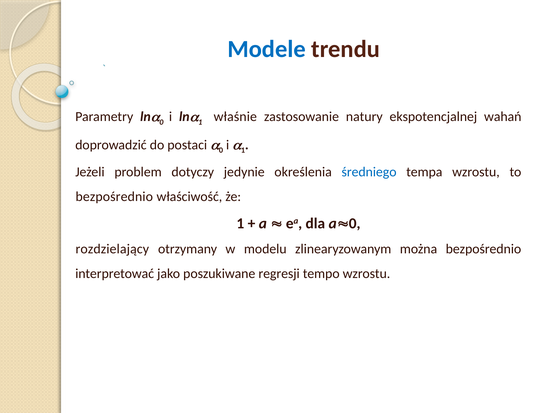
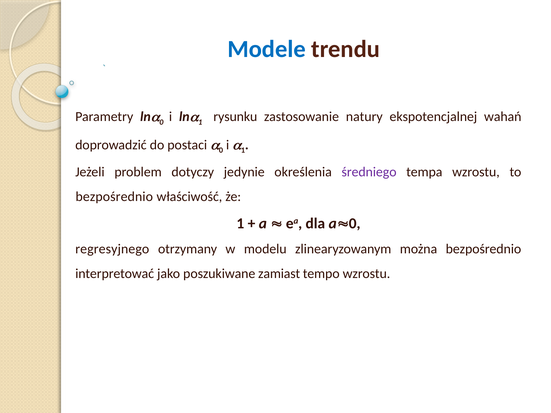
właśnie: właśnie -> rysunku (235, 117)
średniego colour: blue -> purple (369, 172)
rozdzielający: rozdzielający -> regresyjnego (112, 249)
regresji: regresji -> zamiast (279, 274)
